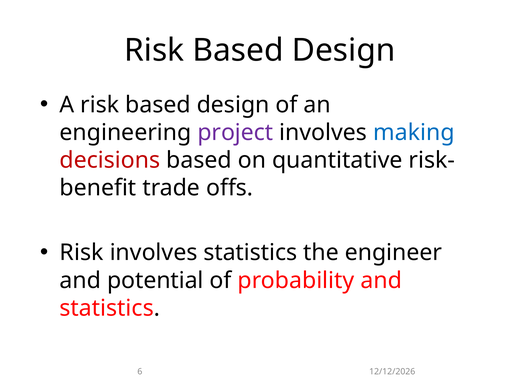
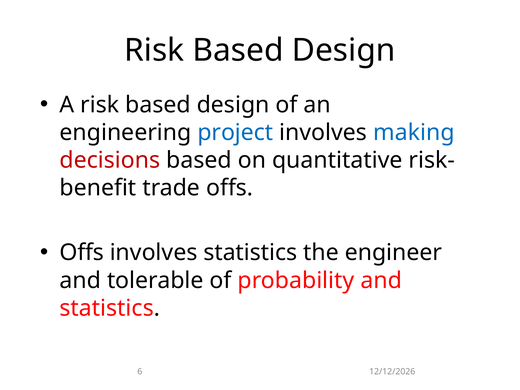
project colour: purple -> blue (235, 132)
Risk: Risk -> Offs (82, 253)
potential: potential -> tolerable (155, 280)
